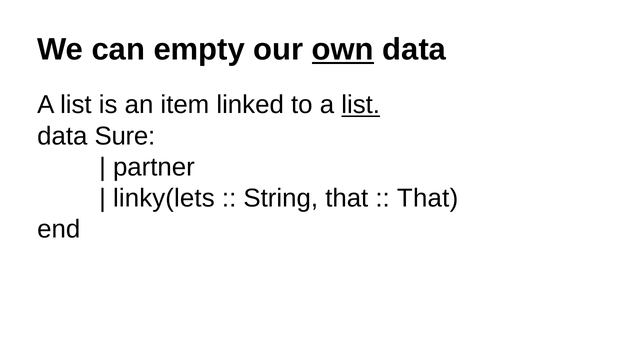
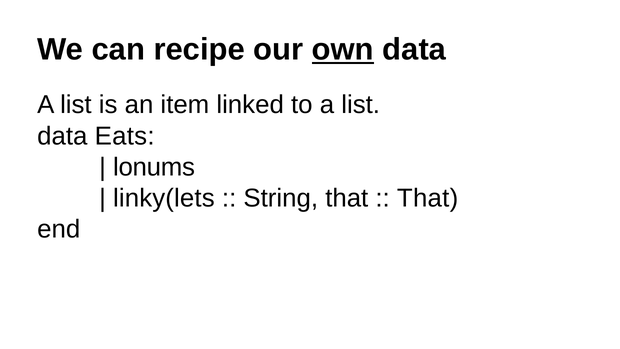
empty: empty -> recipe (199, 49)
list underline: present -> none (361, 105)
Sure: Sure -> Eats (125, 136)
partner: partner -> lonums (154, 167)
